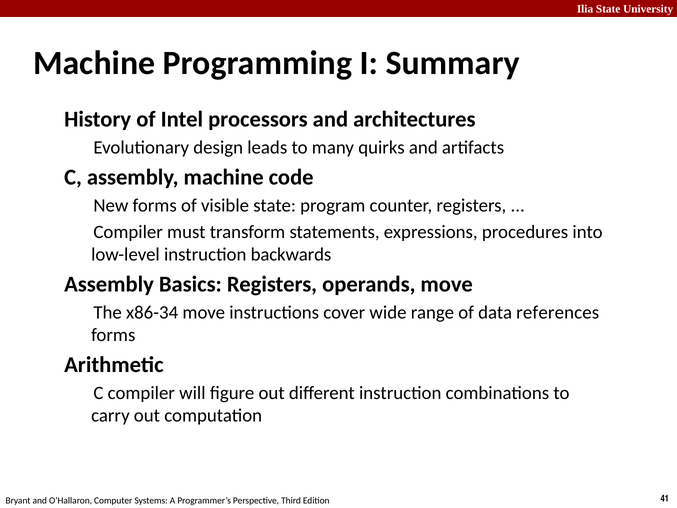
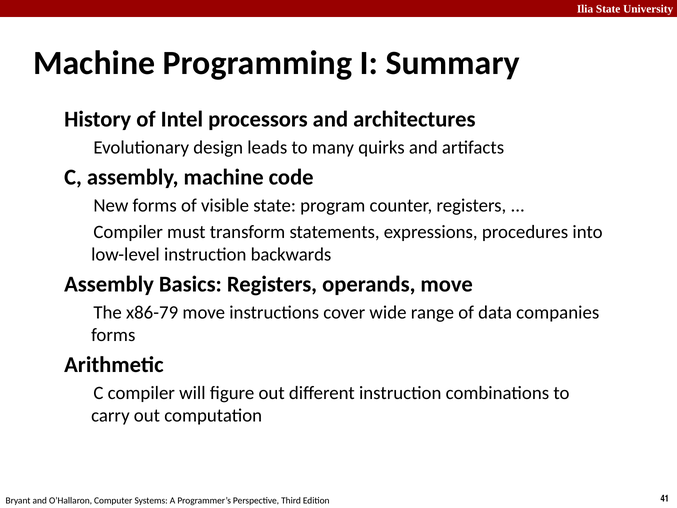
x86-34: x86-34 -> x86-79 (152, 312)
references: references -> companies (558, 312)
